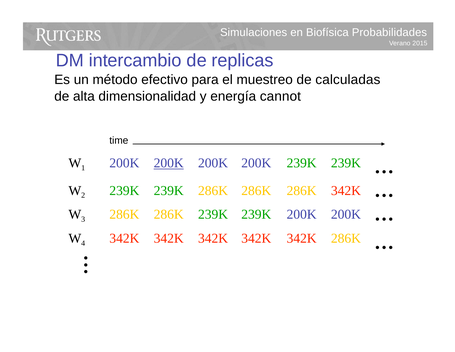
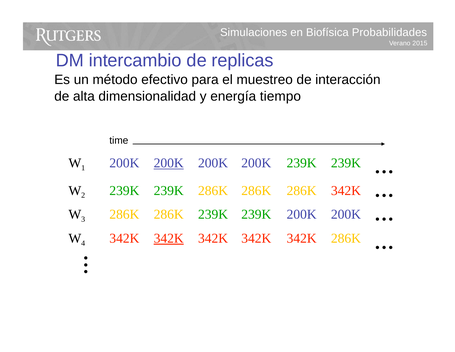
calculadas: calculadas -> interacción (348, 80)
cannot: cannot -> tiempo (280, 96)
342K underline: none -> present (169, 238)
